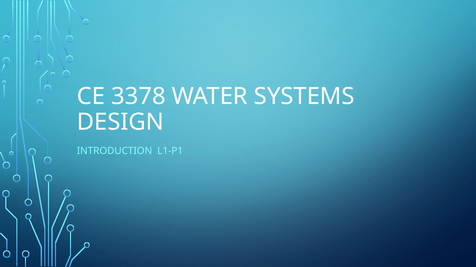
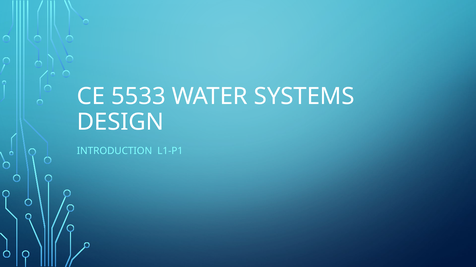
3378: 3378 -> 5533 (138, 97)
